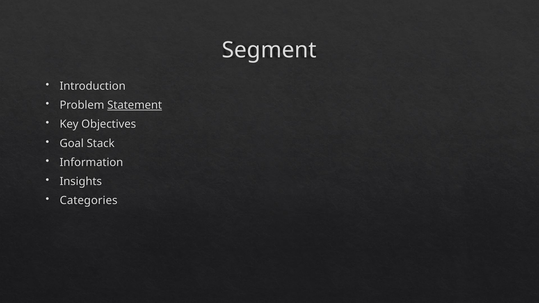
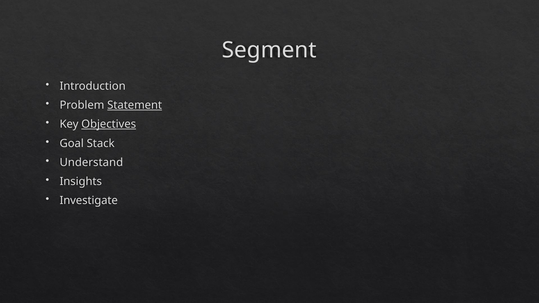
Objectives underline: none -> present (109, 124)
Information: Information -> Understand (91, 163)
Categories: Categories -> Investigate (89, 201)
